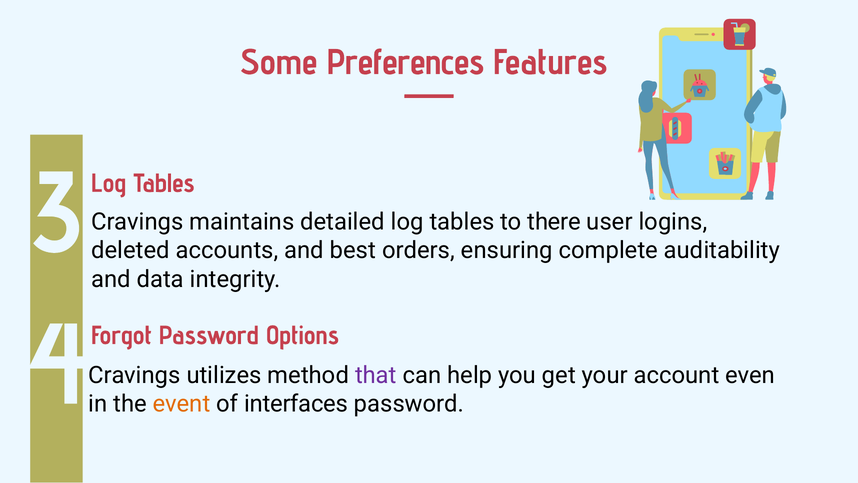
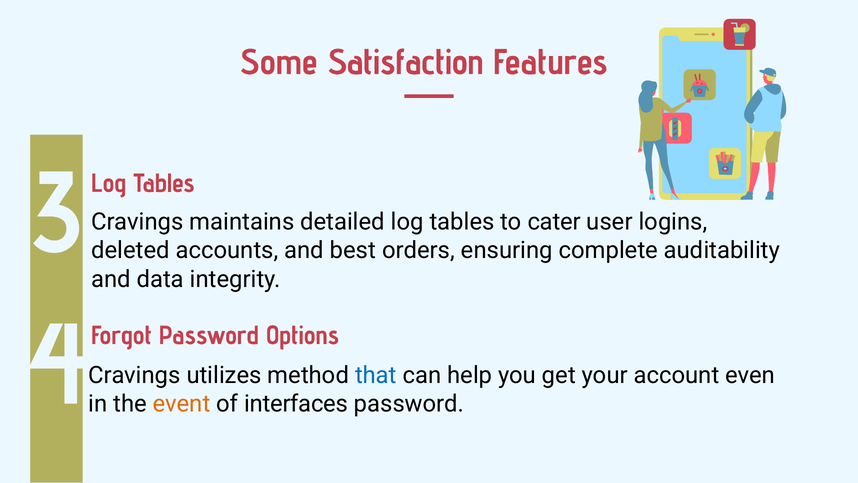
Preferences: Preferences -> Satisfaction (406, 62)
there: there -> cater (554, 222)
that colour: purple -> blue (376, 375)
